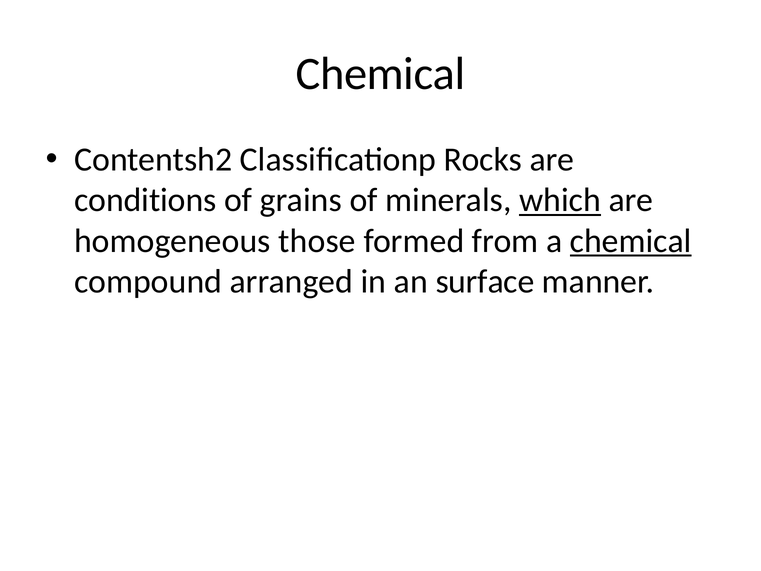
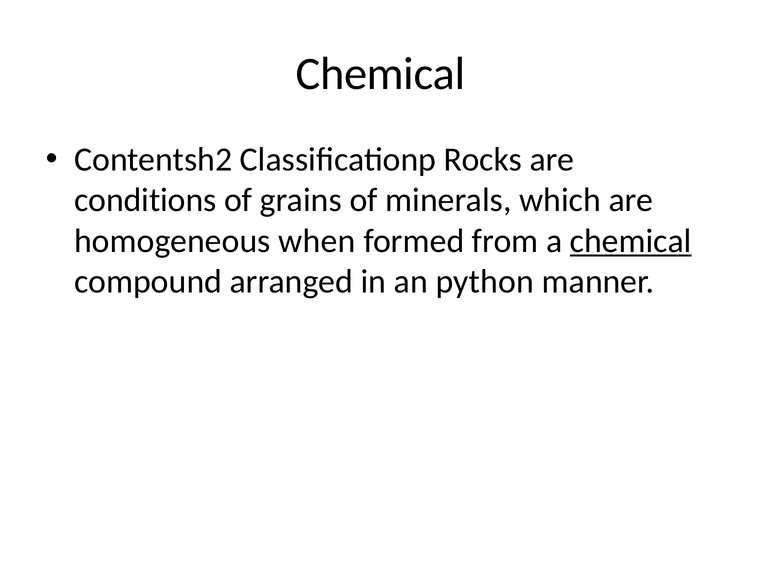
which underline: present -> none (560, 200)
those: those -> when (317, 241)
surface: surface -> python (485, 281)
